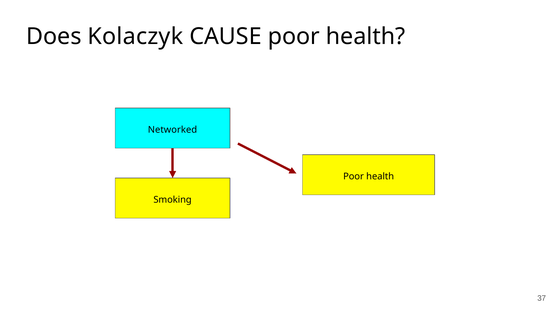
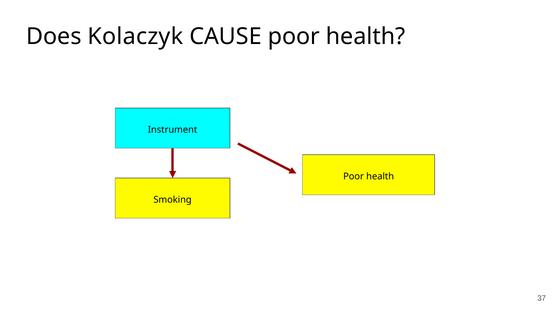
Networked: Networked -> Instrument (173, 129)
